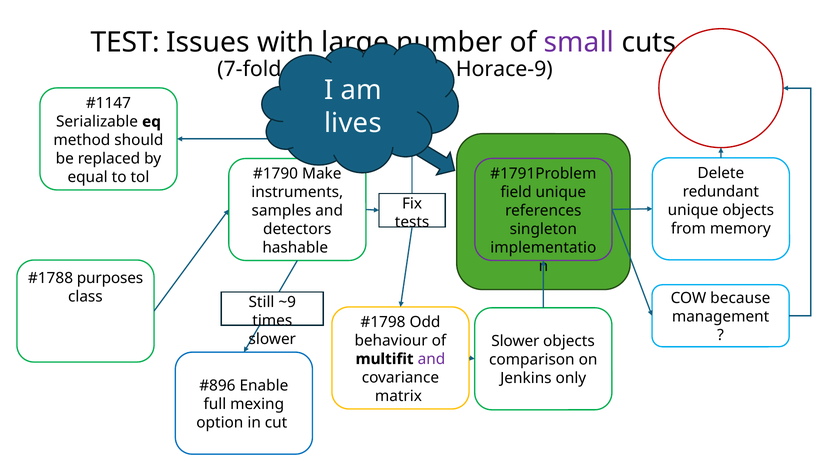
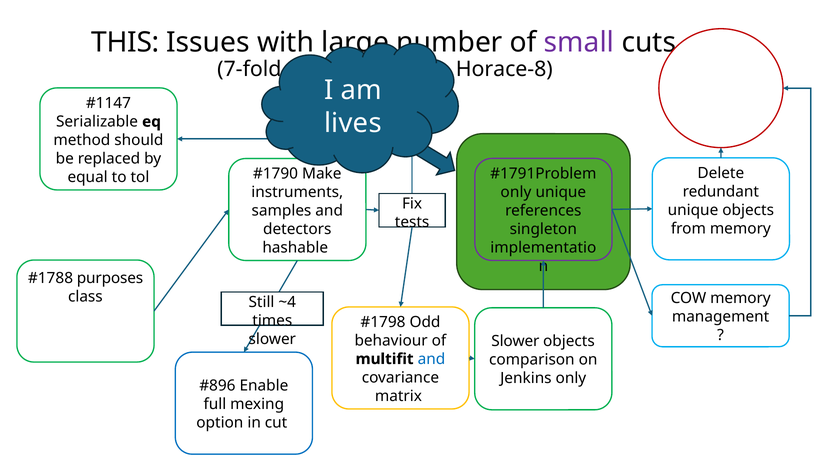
TEST: TEST -> THIS (125, 42)
Horace-9: Horace-9 -> Horace-8 (504, 69)
field: field -> only (516, 192)
COW because: because -> memory (740, 298)
~9: ~9 -> ~4 (287, 302)
and colour: purple -> blue (431, 359)
